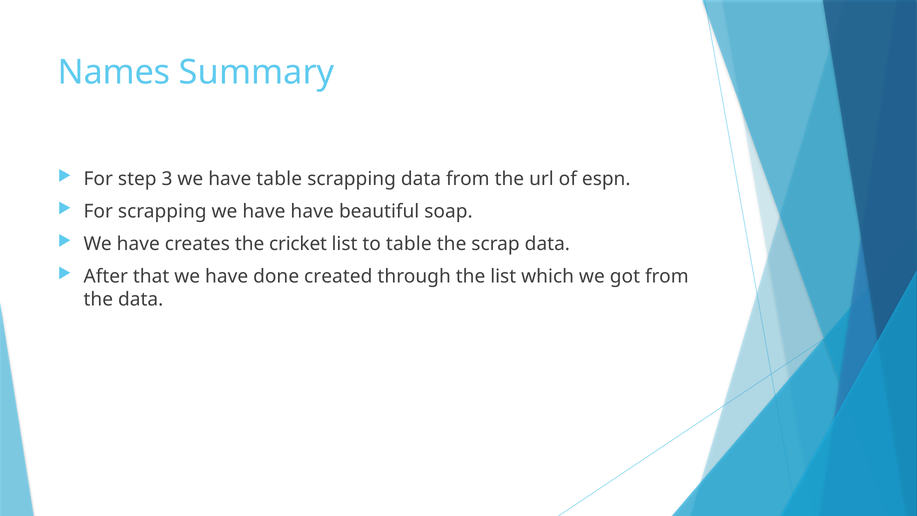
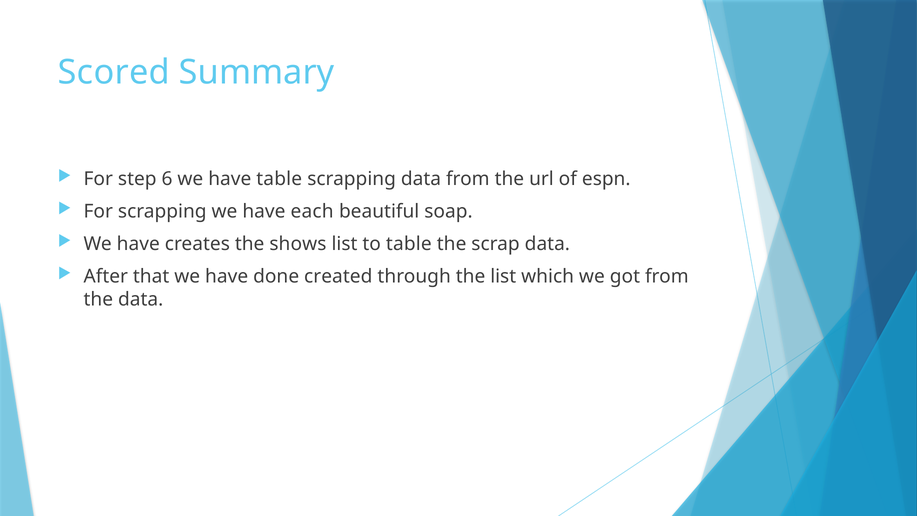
Names: Names -> Scored (114, 72)
3: 3 -> 6 (167, 179)
have have: have -> each (312, 211)
cricket: cricket -> shows (298, 244)
